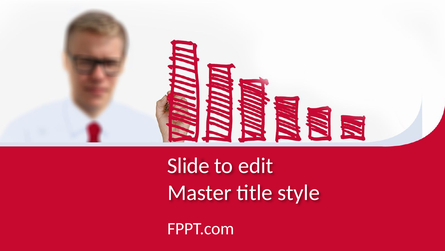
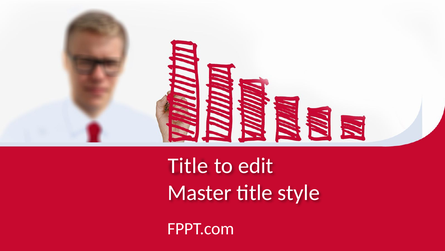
Slide: Slide -> Title (188, 165)
